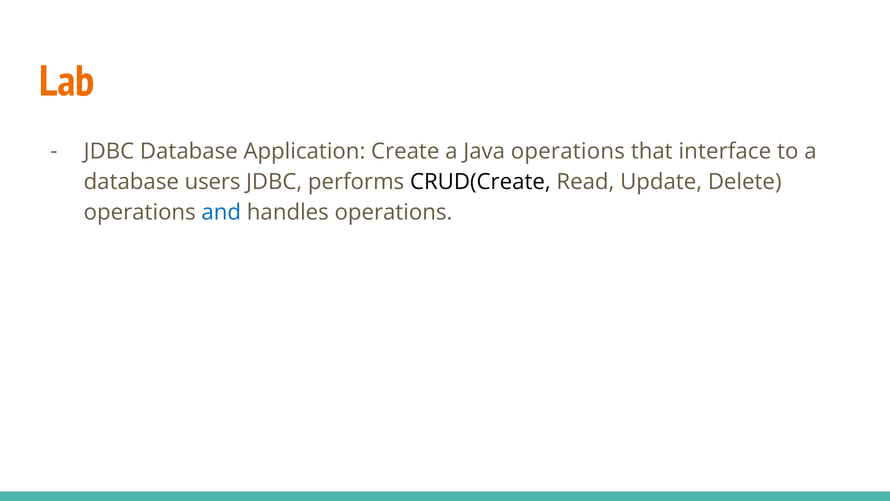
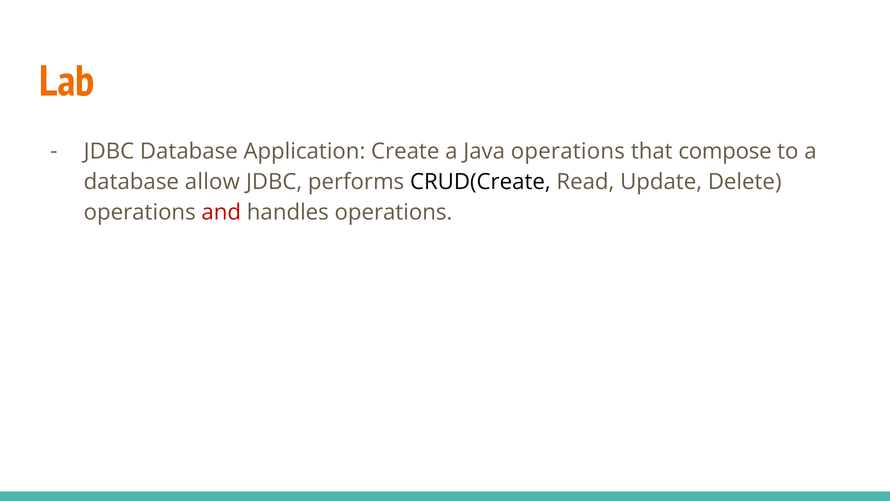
interface: interface -> compose (725, 151)
users: users -> allow (212, 182)
and colour: blue -> red (221, 212)
